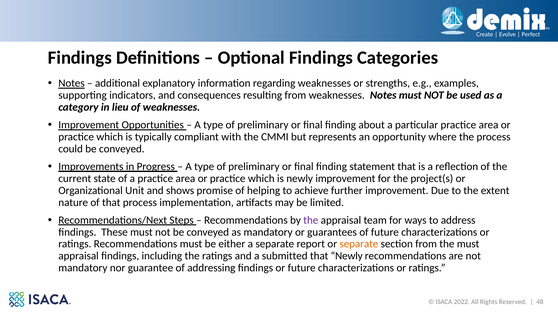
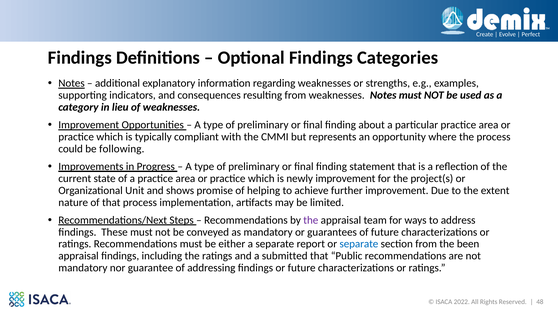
could be conveyed: conveyed -> following (122, 149)
separate colour: orange -> blue (359, 244)
the must: must -> been (468, 244)
that Newly: Newly -> Public (347, 256)
